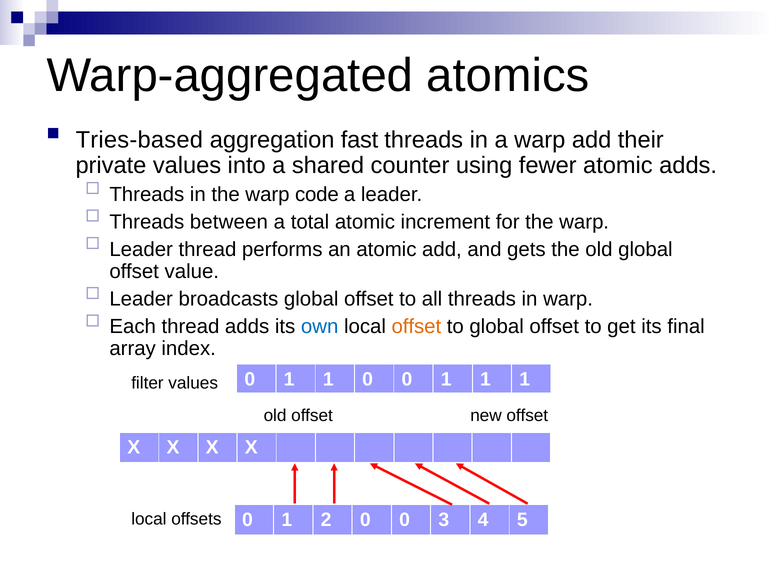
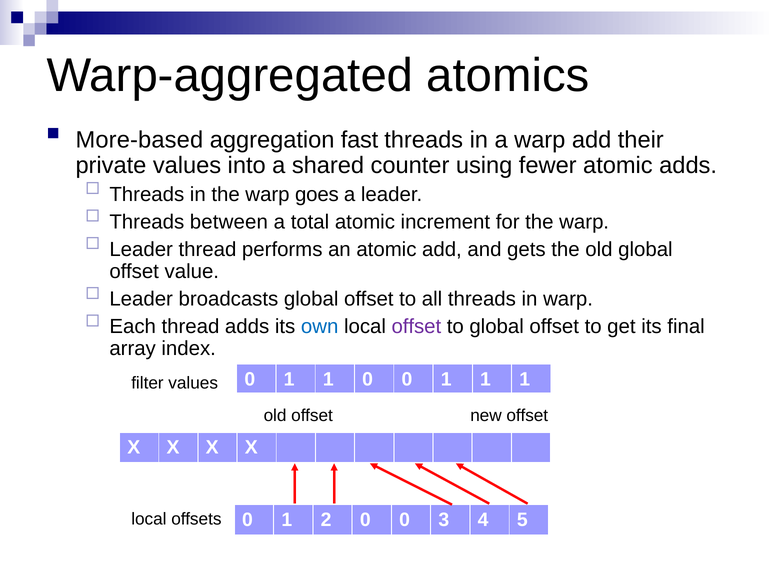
Tries-based: Tries-based -> More-based (139, 140)
code: code -> goes (317, 194)
offset colour: orange -> purple (416, 327)
